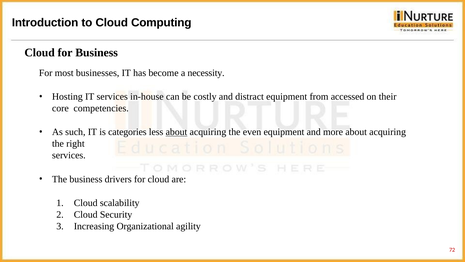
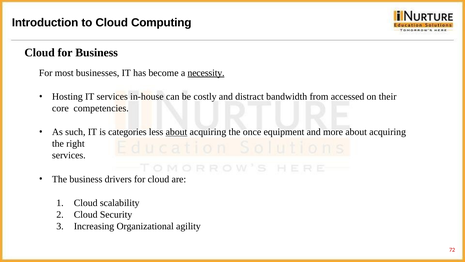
necessity underline: none -> present (206, 73)
distract equipment: equipment -> bandwidth (287, 96)
even: even -> once (252, 132)
